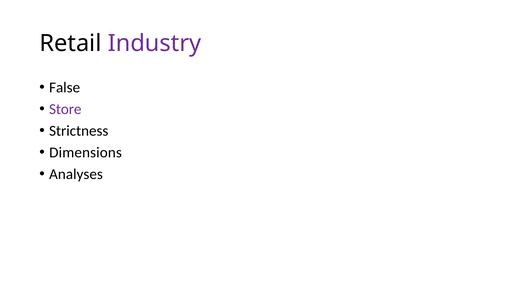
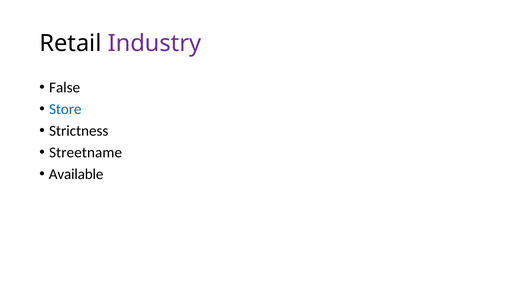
Store colour: purple -> blue (65, 109)
Dimensions: Dimensions -> Streetname (86, 152)
Analyses: Analyses -> Available (76, 174)
